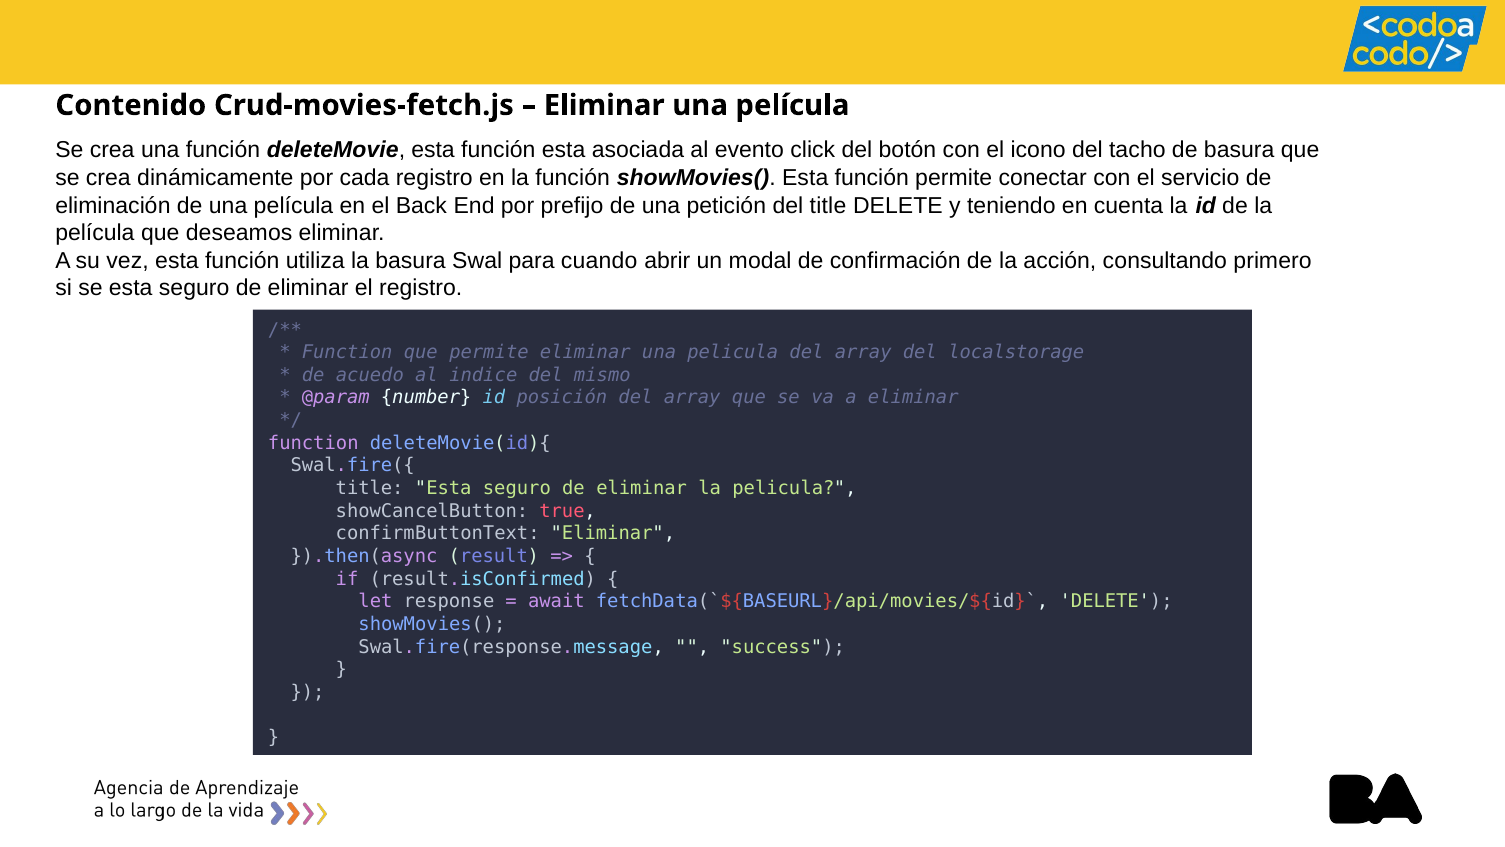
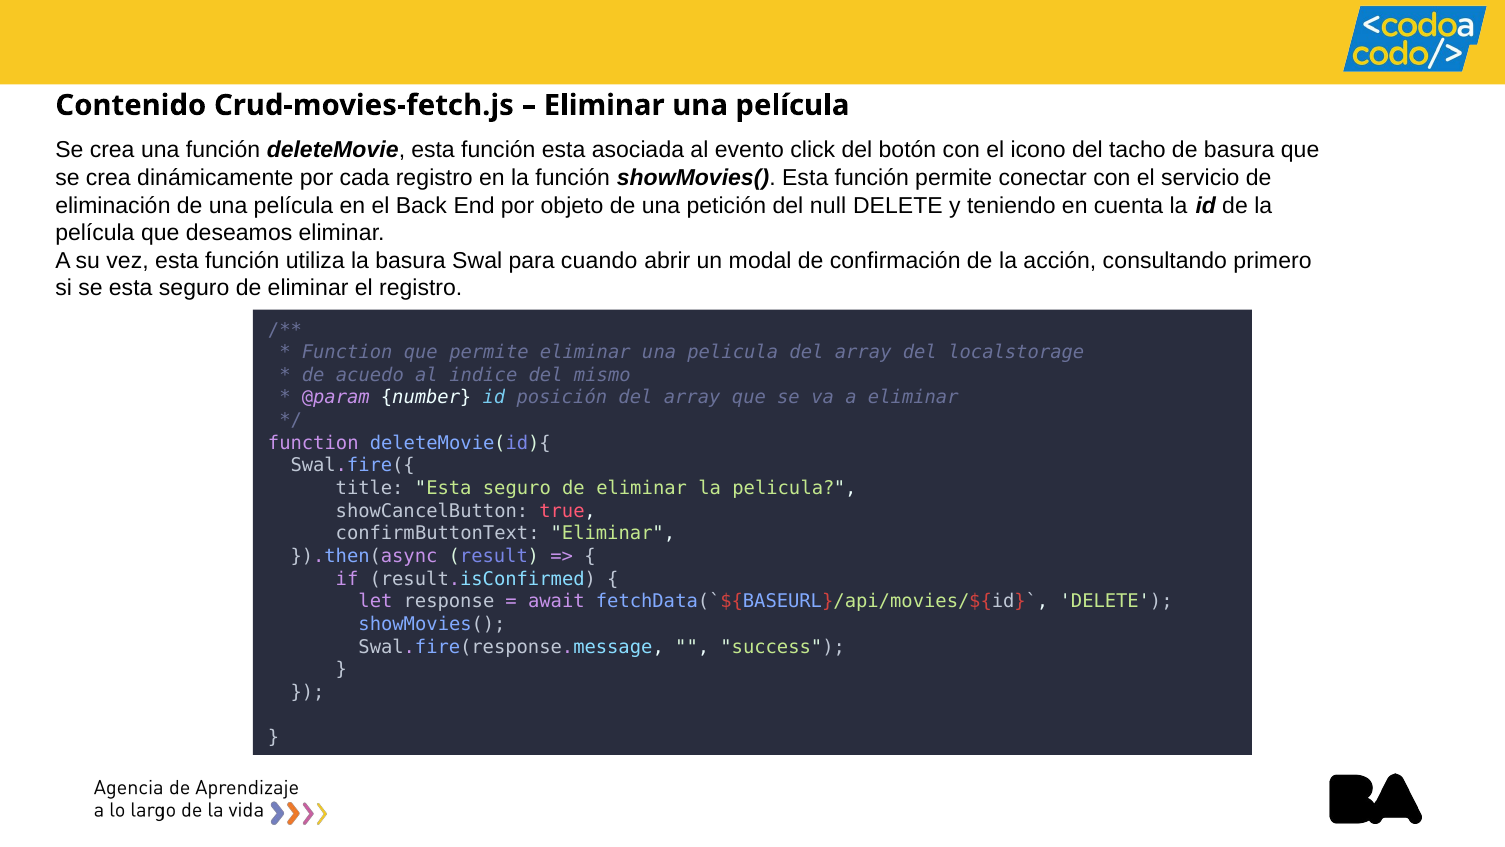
prefijo: prefijo -> objeto (572, 205)
del title: title -> null (828, 205)
